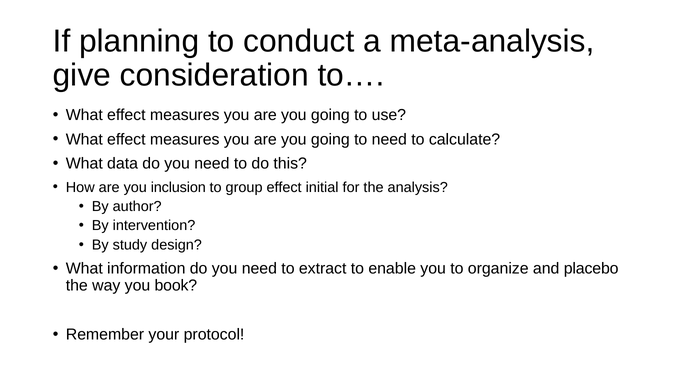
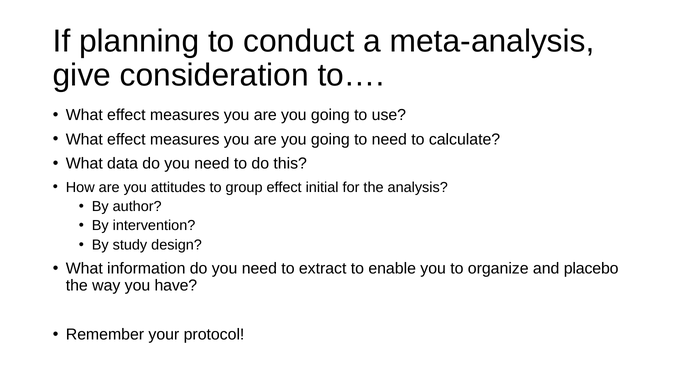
inclusion: inclusion -> attitudes (178, 187)
book: book -> have (176, 285)
